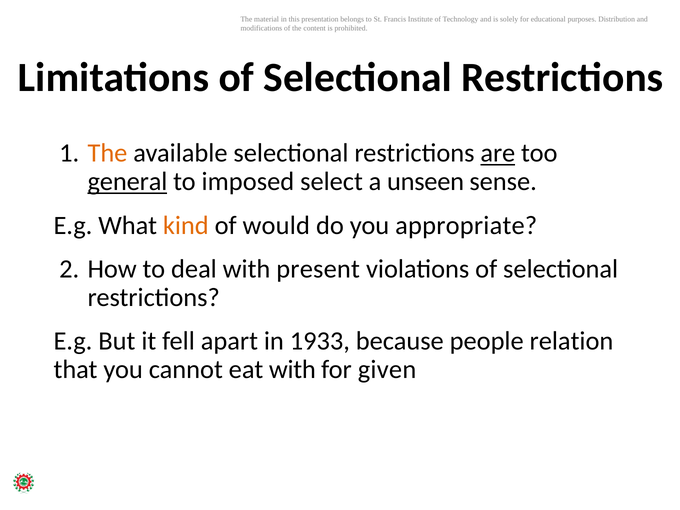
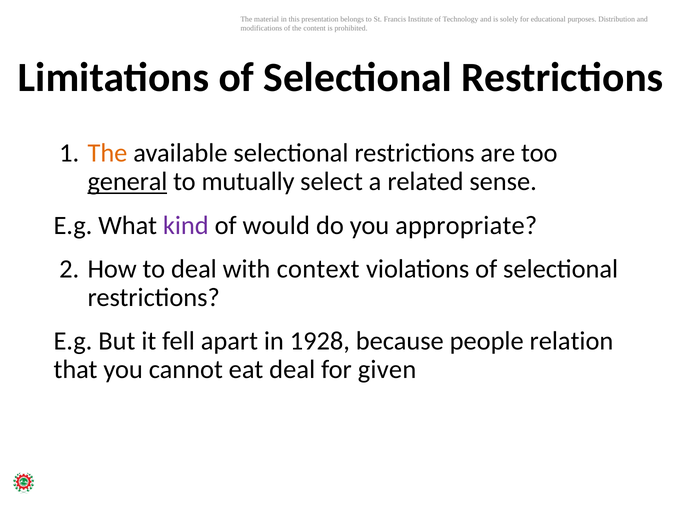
are underline: present -> none (498, 153)
imposed: imposed -> mutually (248, 182)
unseen: unseen -> related (425, 182)
kind colour: orange -> purple (186, 225)
present: present -> context (318, 269)
1933: 1933 -> 1928 (320, 341)
eat with: with -> deal (292, 370)
